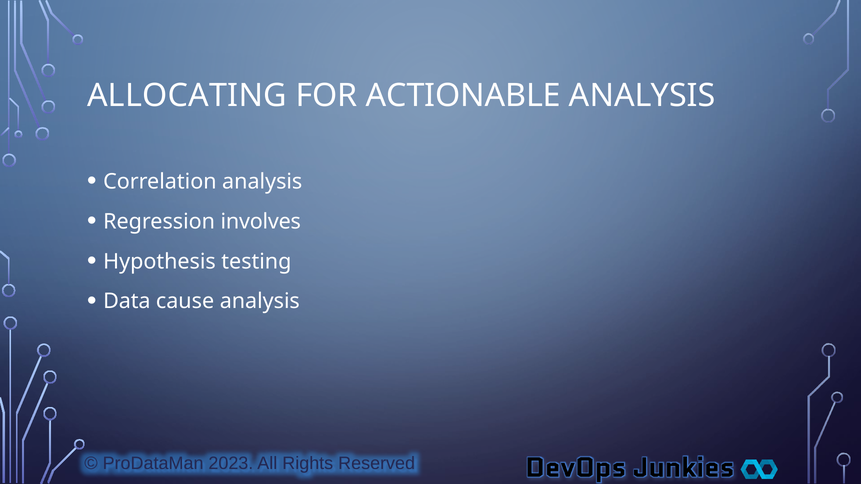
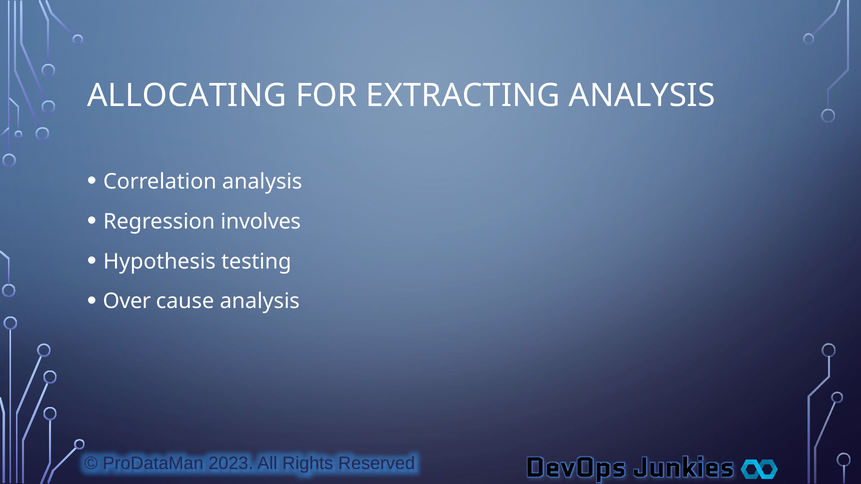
ACTIONABLE: ACTIONABLE -> EXTRACTING (463, 96)
Data: Data -> Over (127, 302)
